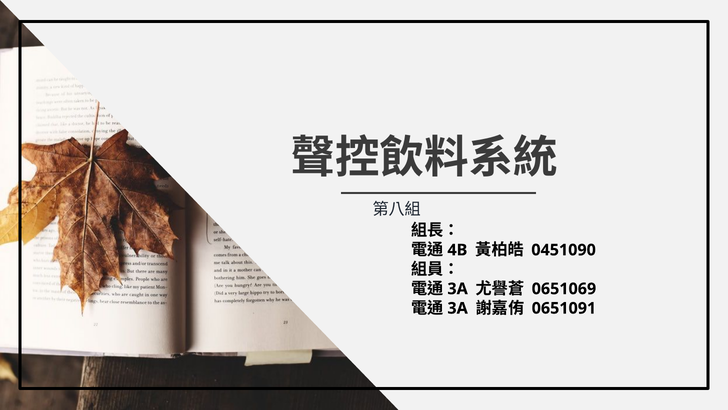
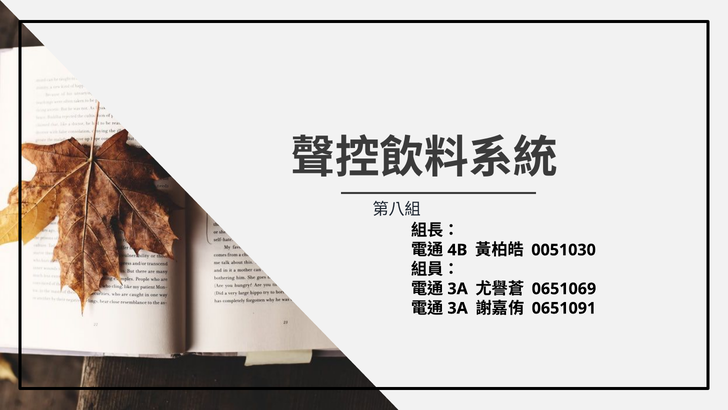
0451090: 0451090 -> 0051030 (564, 250)
